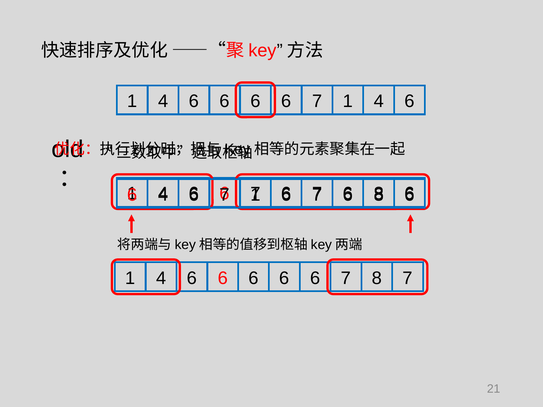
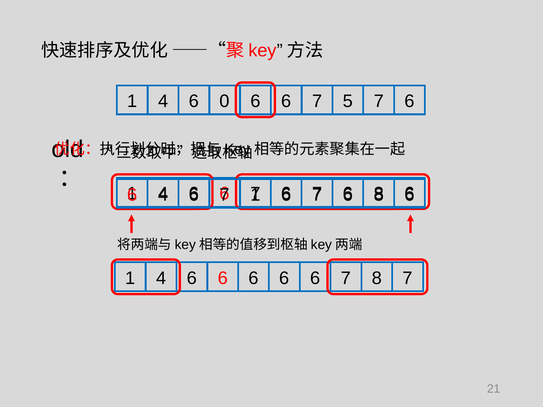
6: 6 -> 0 (225, 101)
7 1: 1 -> 5 (348, 101)
1 4: 4 -> 7 (379, 101)
